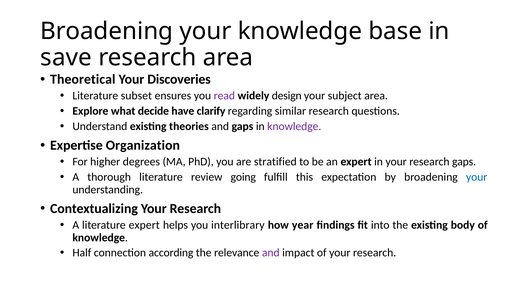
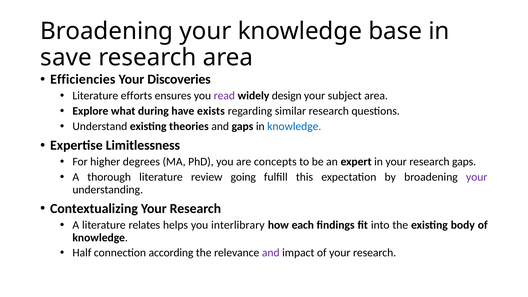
Theoretical: Theoretical -> Efficiencies (83, 79)
subset: subset -> efforts (136, 96)
decide: decide -> during (153, 111)
clarify: clarify -> exists (211, 111)
knowledge colour: purple -> blue (294, 126)
Organization: Organization -> Limitlessness (143, 145)
stratified: stratified -> concepts (275, 162)
your colour: blue -> purple (477, 177)
literature expert: expert -> relates (144, 225)
year: year -> each (303, 225)
